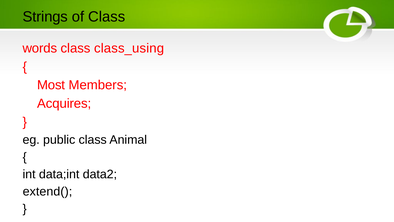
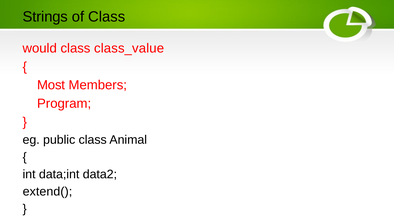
words: words -> would (40, 48)
class_using: class_using -> class_value (129, 48)
Acquires: Acquires -> Program (64, 103)
